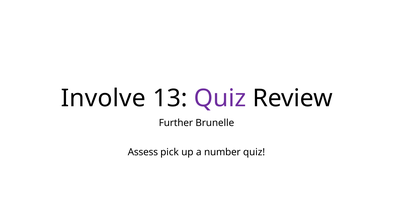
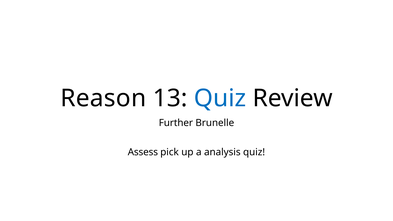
Involve: Involve -> Reason (103, 98)
Quiz colour: purple -> blue (220, 98)
number: number -> analysis (222, 152)
